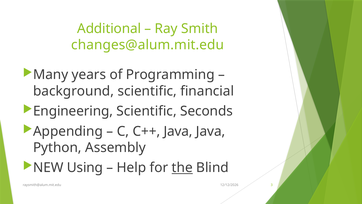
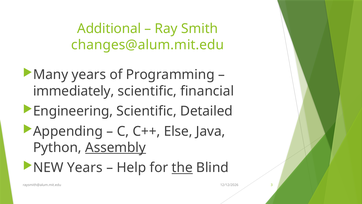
background: background -> immediately (74, 91)
Seconds: Seconds -> Detailed (206, 111)
C++ Java: Java -> Else (178, 131)
Assembly underline: none -> present (116, 147)
NEW Using: Using -> Years (85, 167)
